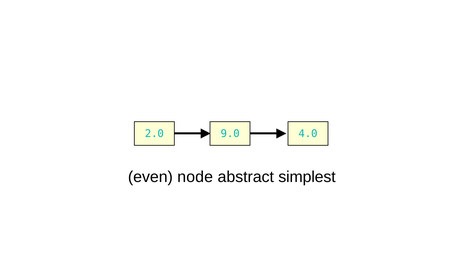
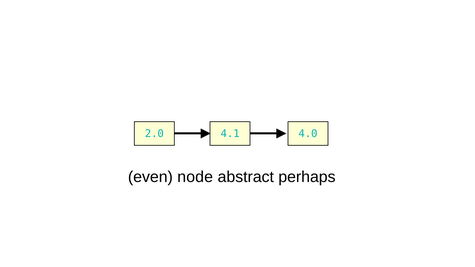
9.0: 9.0 -> 4.1 (230, 134)
simplest: simplest -> perhaps (307, 177)
